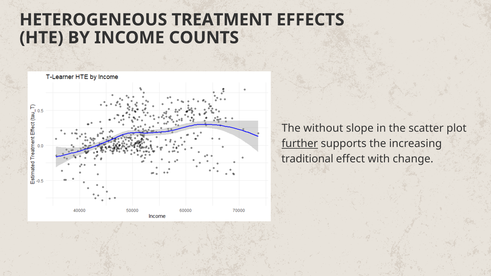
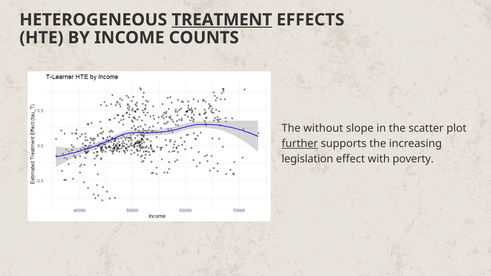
TREATMENT underline: none -> present (222, 20)
traditional: traditional -> legislation (307, 159)
change: change -> poverty (413, 159)
